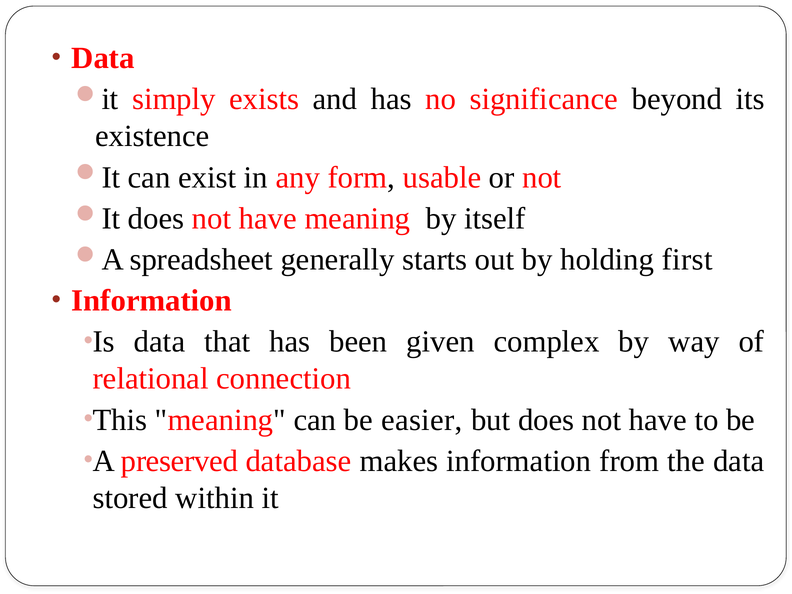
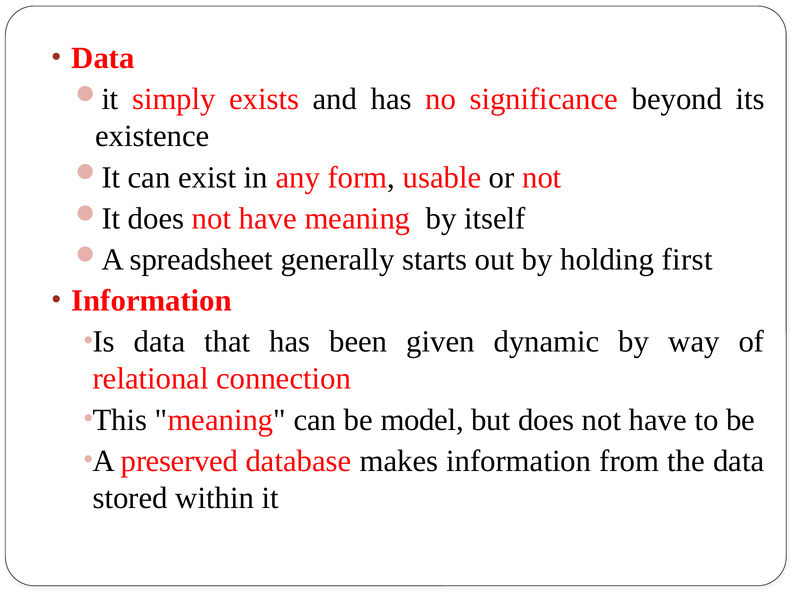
complex: complex -> dynamic (547, 342)
easier: easier -> model (422, 420)
